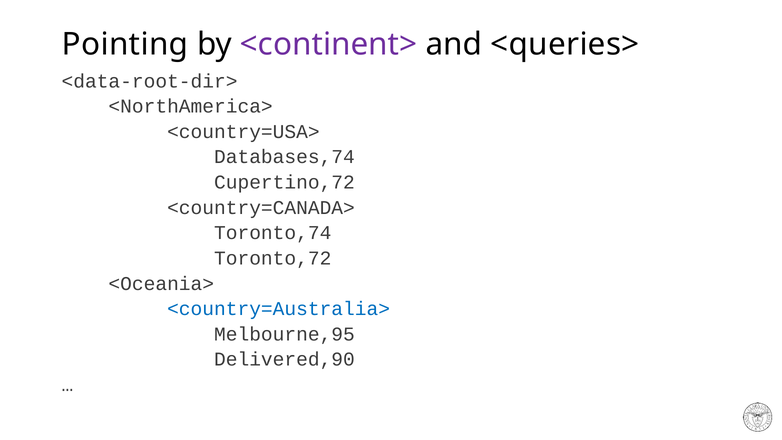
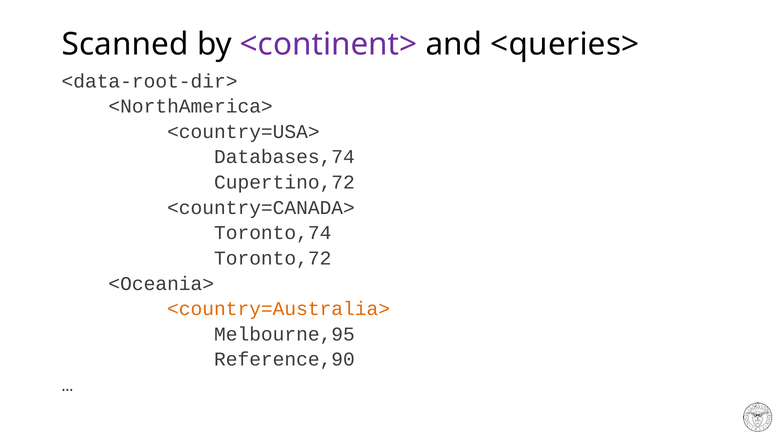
Pointing: Pointing -> Scanned (125, 44)
<country=Australia> colour: blue -> orange (279, 309)
Delivered,90: Delivered,90 -> Reference,90 (284, 359)
